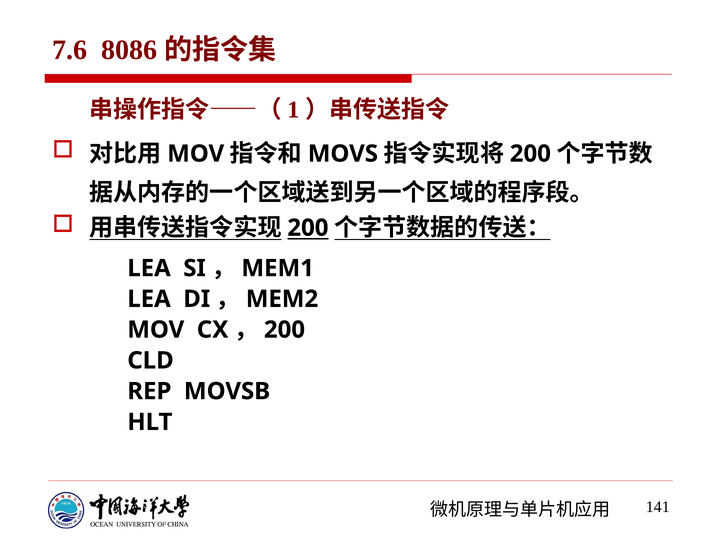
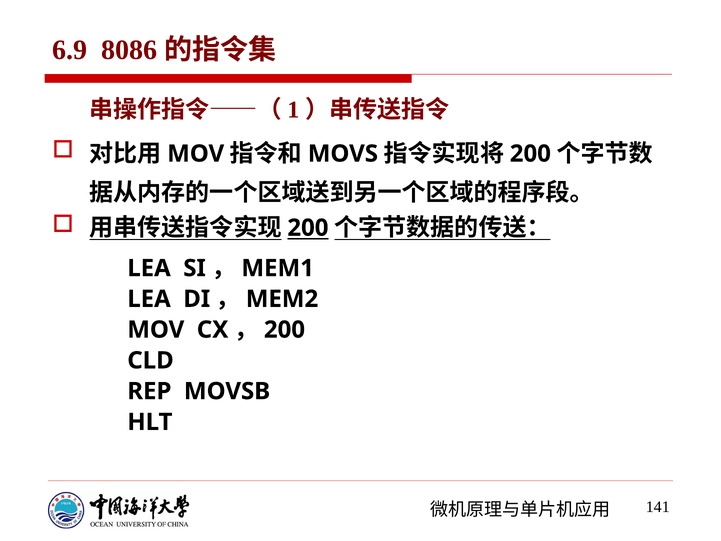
7.6: 7.6 -> 6.9 (70, 50)
